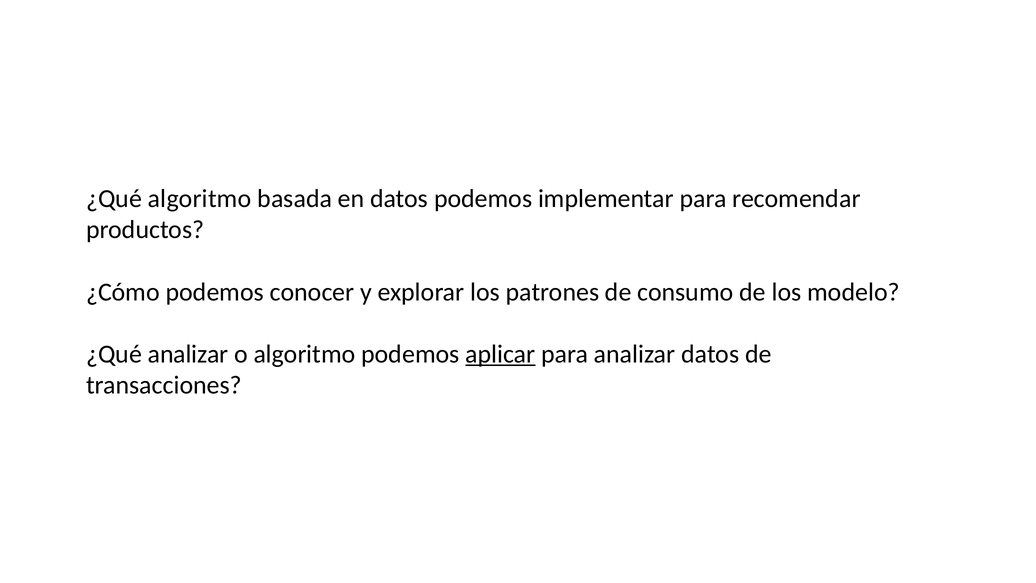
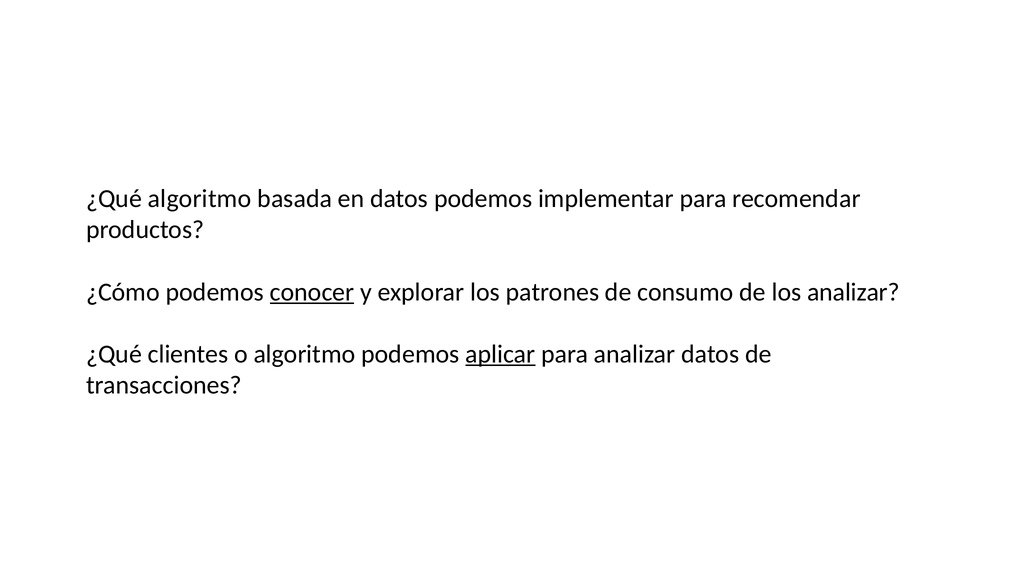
conocer underline: none -> present (312, 292)
los modelo: modelo -> analizar (854, 292)
¿Qué analizar: analizar -> clientes (188, 354)
